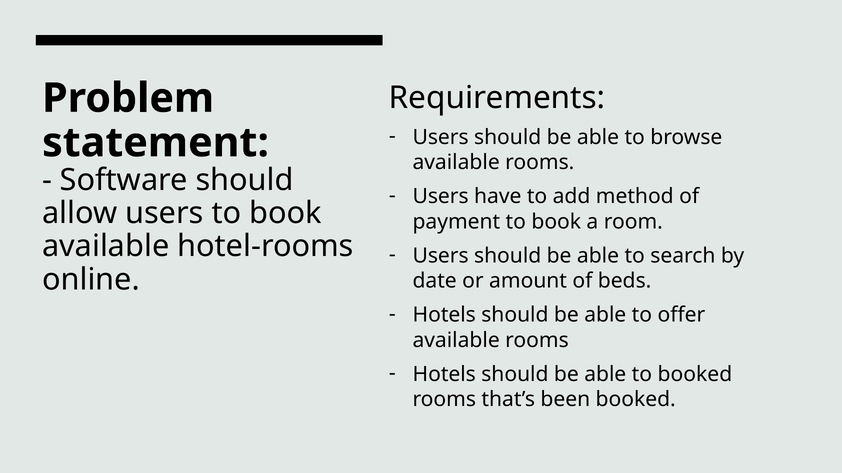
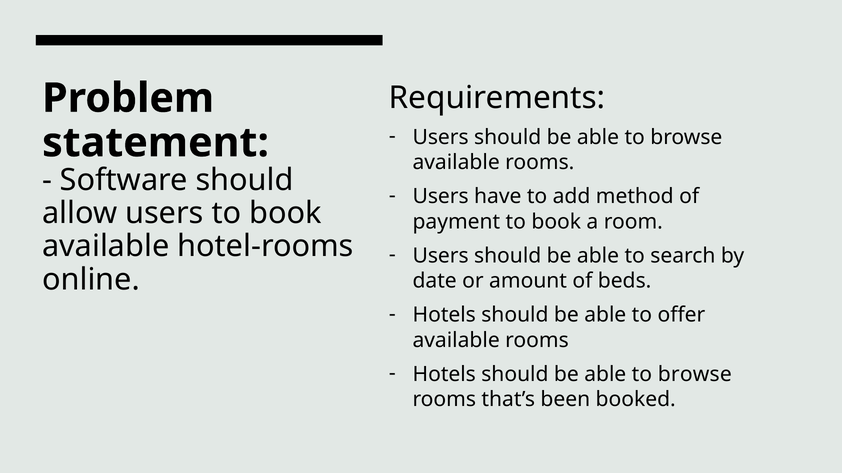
booked: booked -> browse (695, 375)
